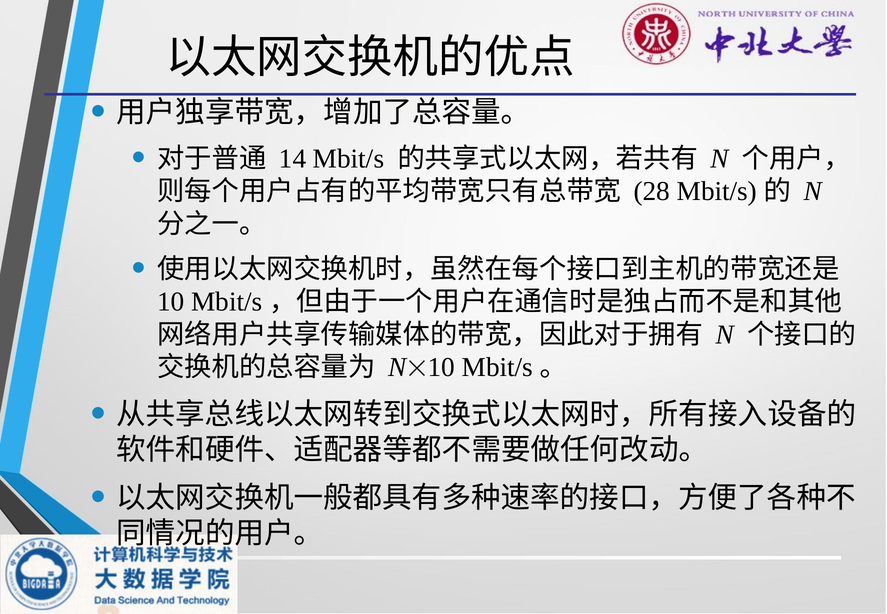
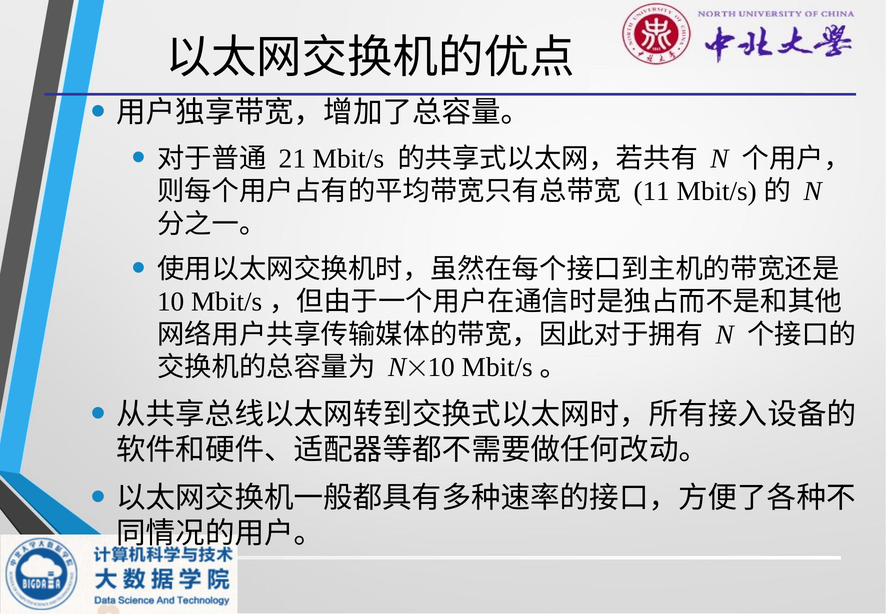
14: 14 -> 21 (293, 159)
28: 28 -> 11 (652, 191)
